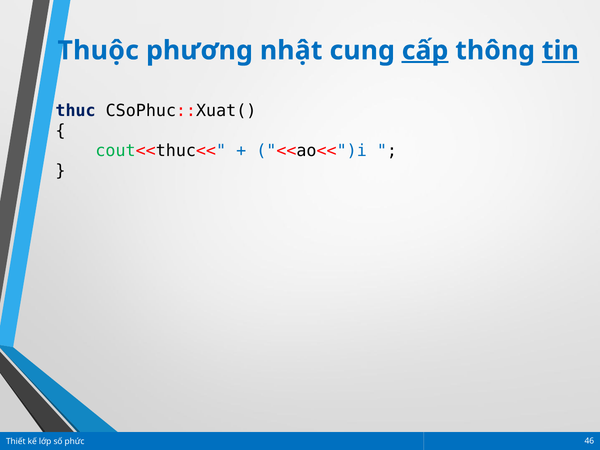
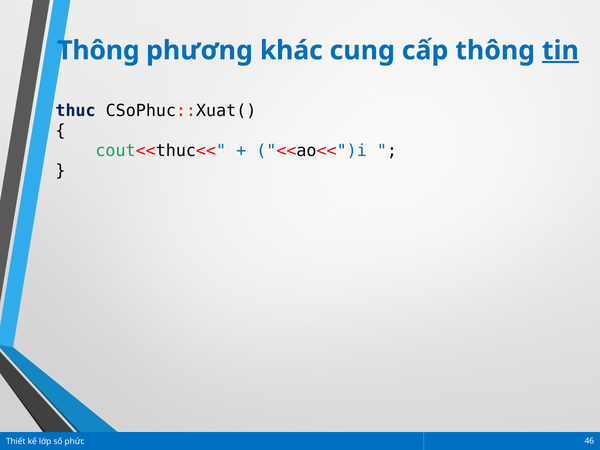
Thuộc: Thuộc -> Thông (98, 51)
nhật: nhật -> khác (291, 51)
cấp underline: present -> none (425, 51)
